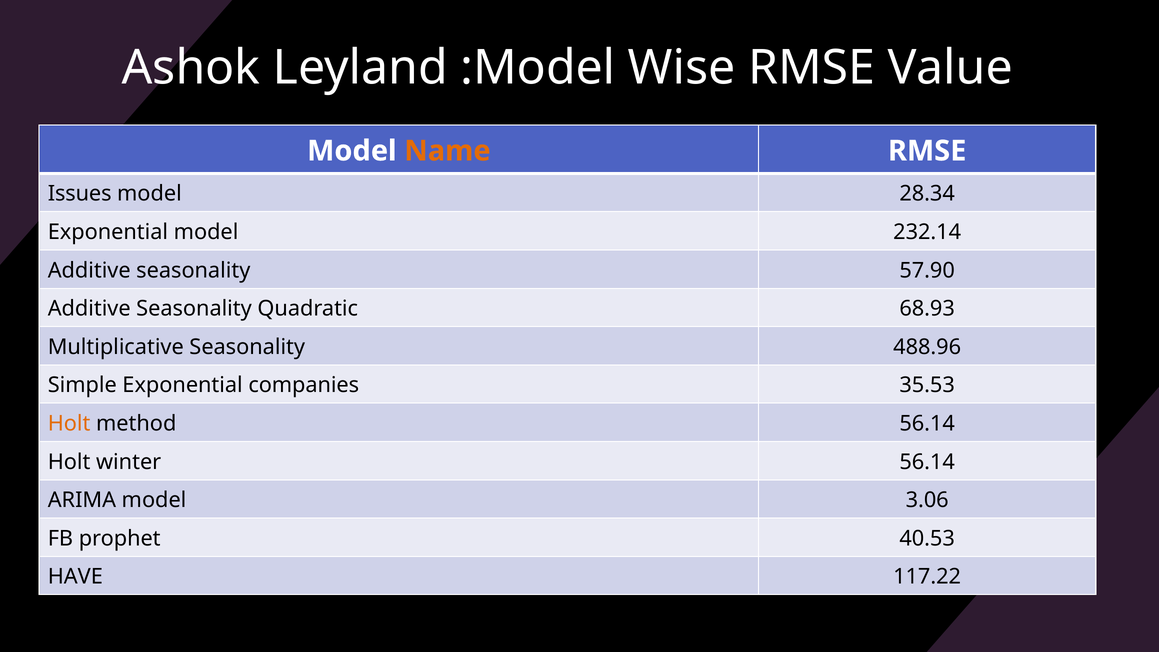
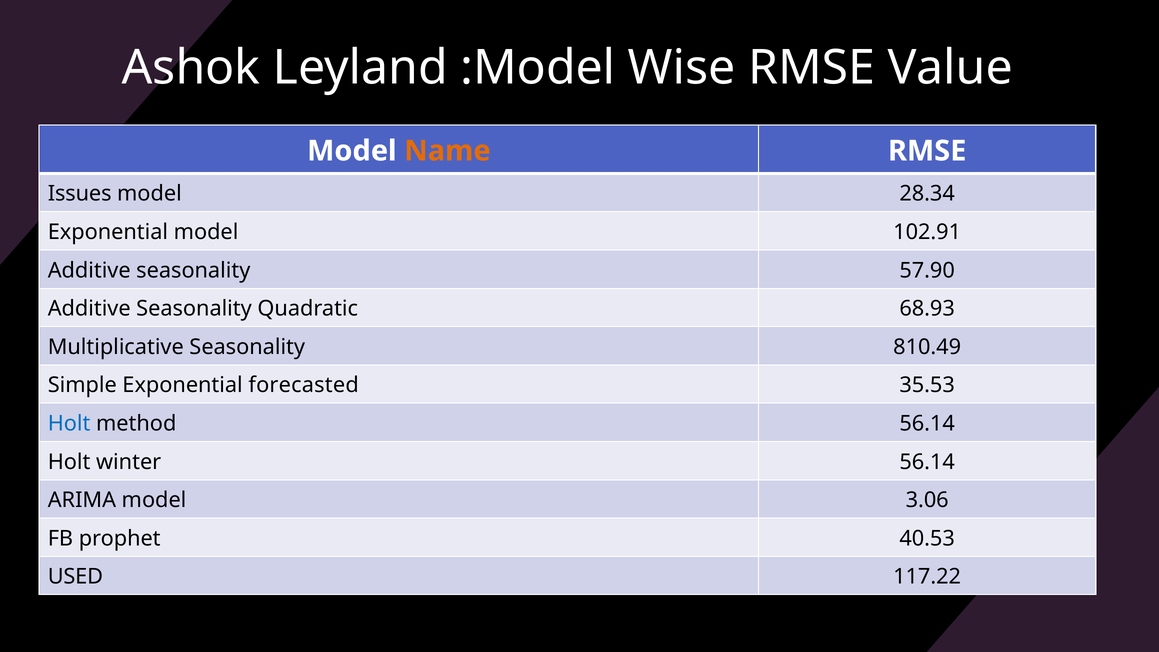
232.14: 232.14 -> 102.91 (927, 232)
488.96: 488.96 -> 810.49 (927, 347)
companies: companies -> forecasted (304, 385)
Holt colour: orange -> blue (69, 424)
HAVE: HAVE -> USED (75, 577)
